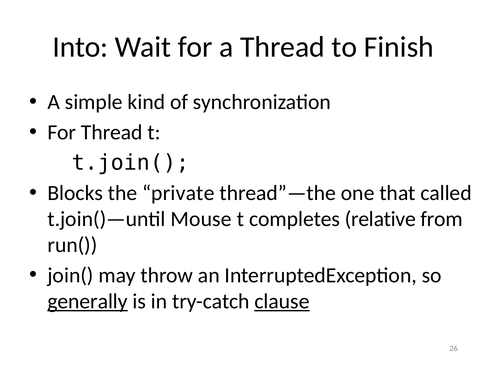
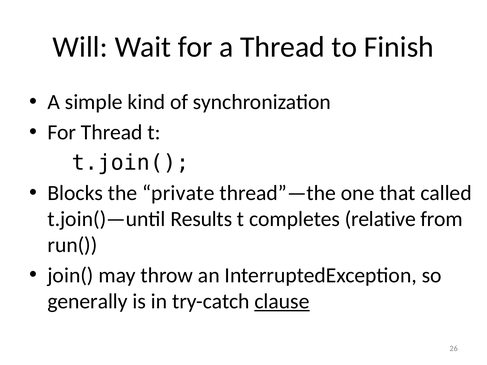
Into: Into -> Will (80, 47)
Mouse: Mouse -> Results (201, 219)
generally underline: present -> none (88, 302)
